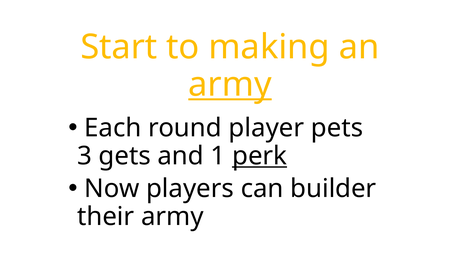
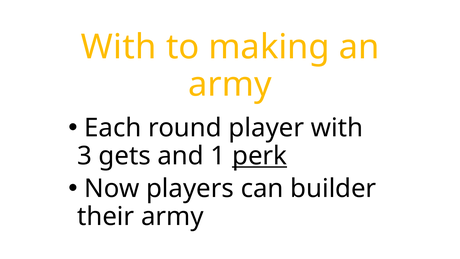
Start: Start -> With (119, 47)
army underline: present -> none (230, 84)
player pets: pets -> with (337, 128)
